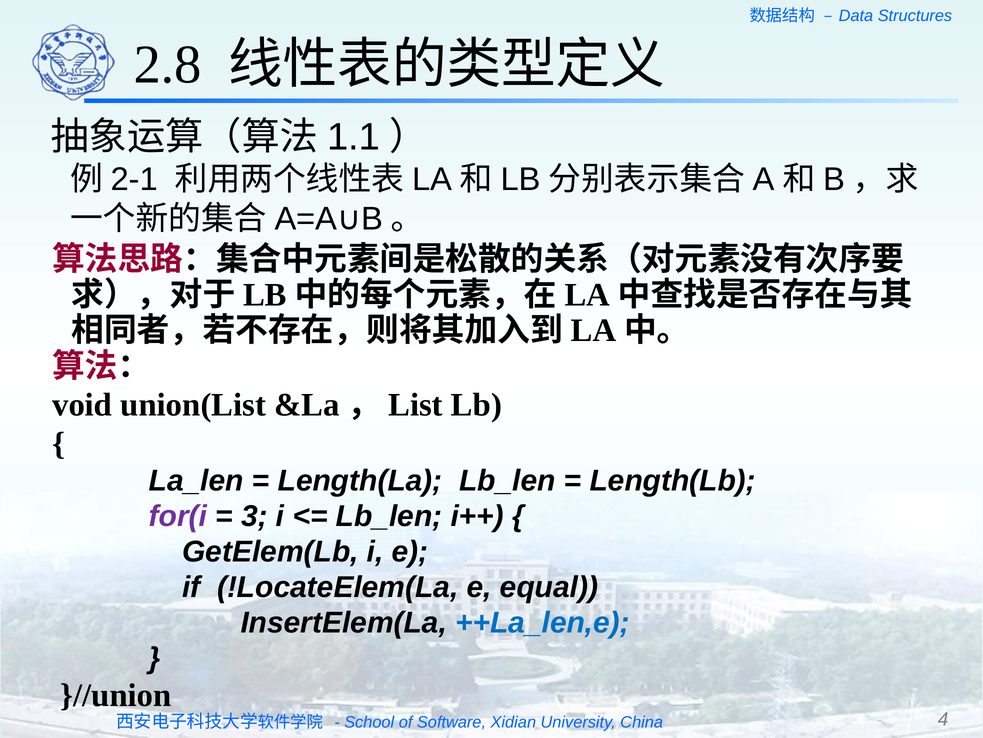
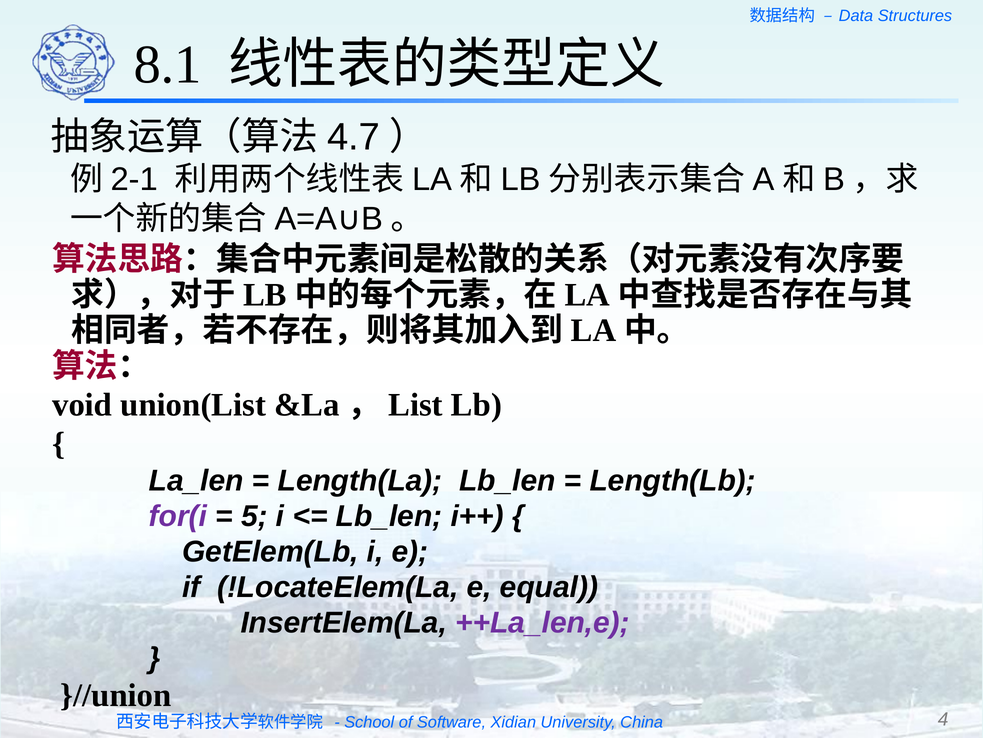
2.8: 2.8 -> 8.1 (168, 65)
1.1: 1.1 -> 4.7 (354, 137)
3: 3 -> 5 (254, 516)
++La_len,e colour: blue -> purple (543, 622)
